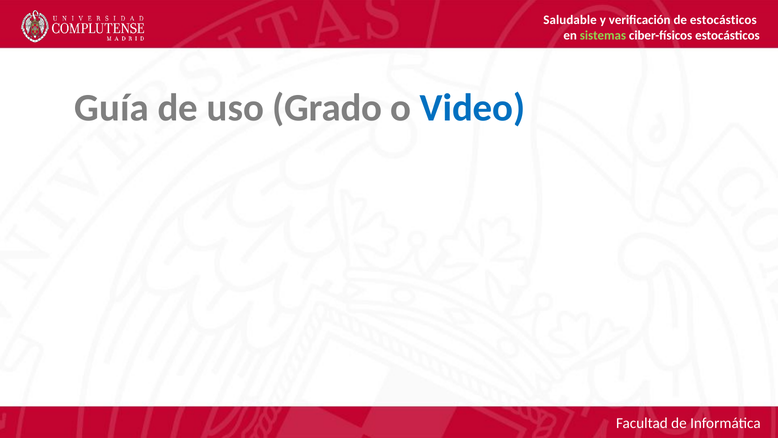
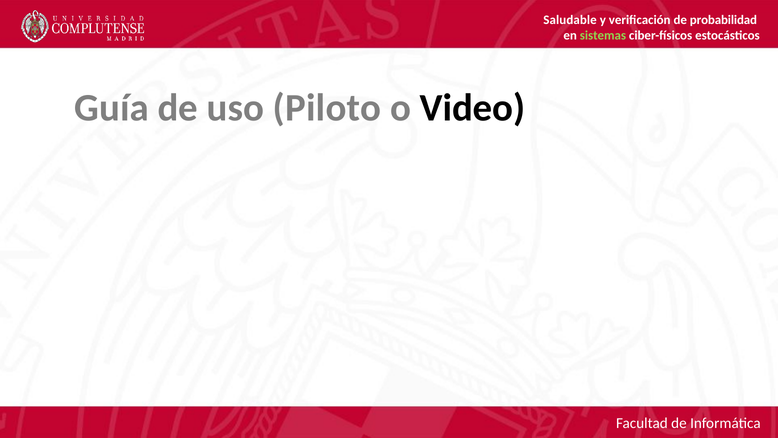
de estocásticos: estocásticos -> probabilidad (723, 20)
Grado: Grado -> Piloto (327, 108)
Video colour: blue -> black (473, 108)
